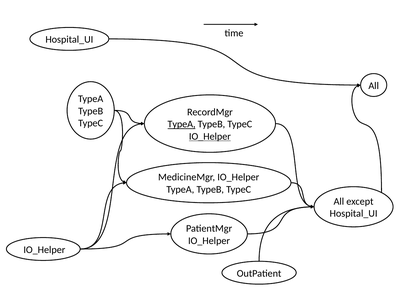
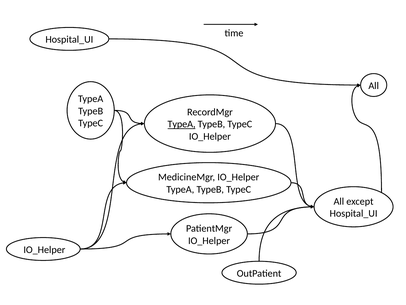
IO_Helper underline: present -> none (210, 136)
